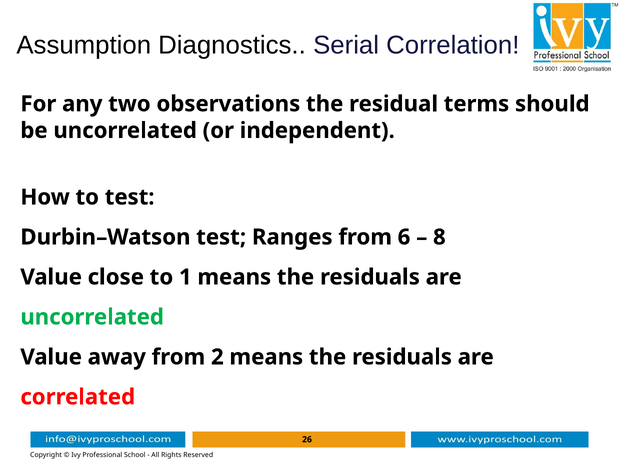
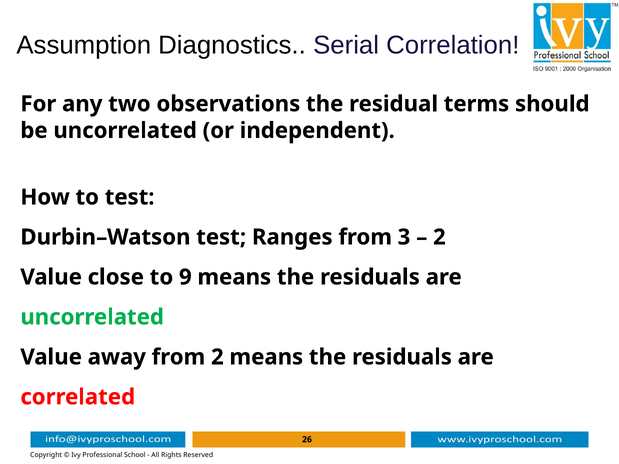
6: 6 -> 3 (404, 237)
8: 8 -> 2 (439, 237)
1: 1 -> 9 (185, 277)
